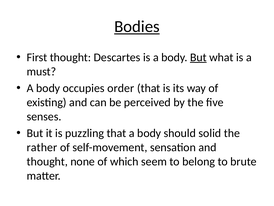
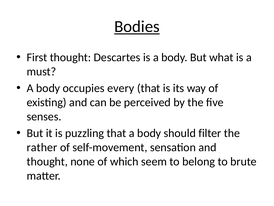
But underline: present -> none (198, 57)
order: order -> every (121, 88)
solid: solid -> filter (210, 133)
